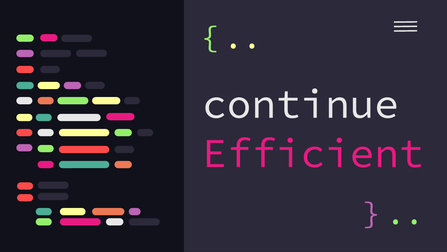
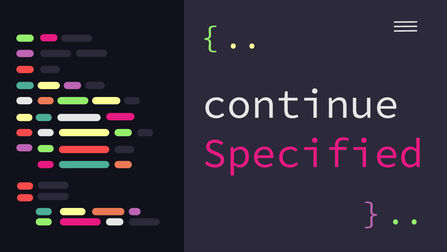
Efficient: Efficient -> Specified (313, 153)
